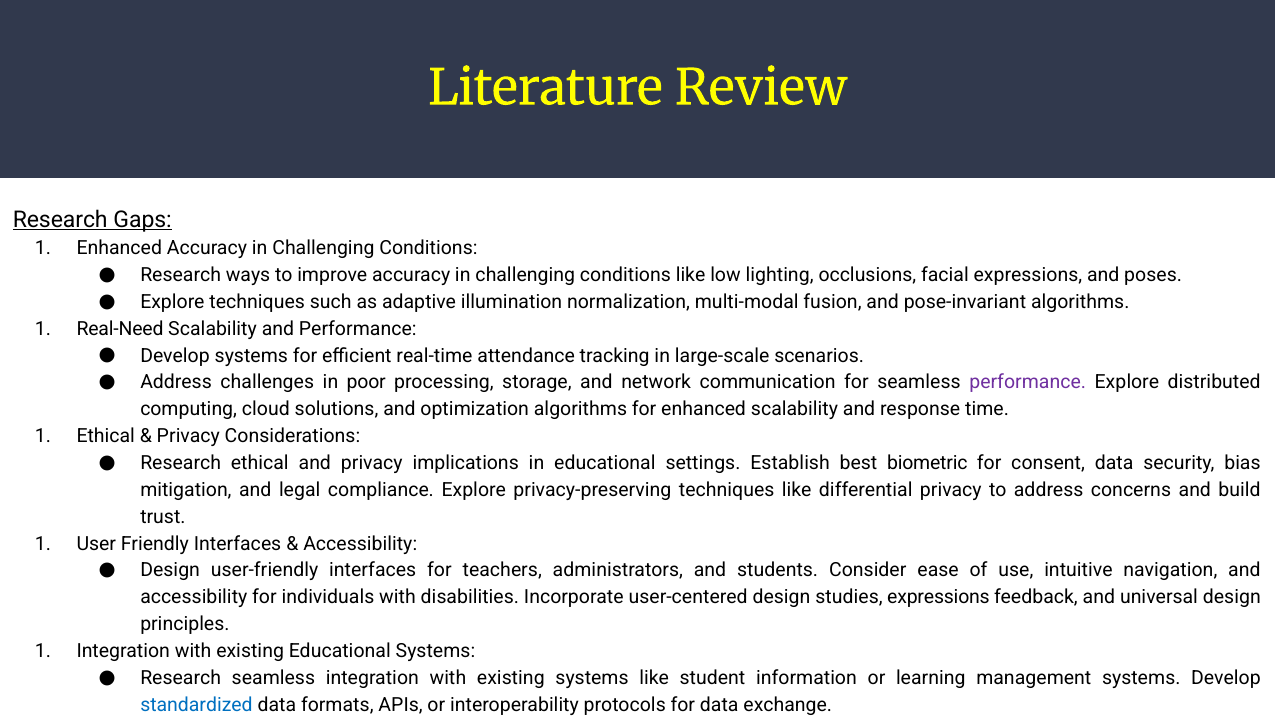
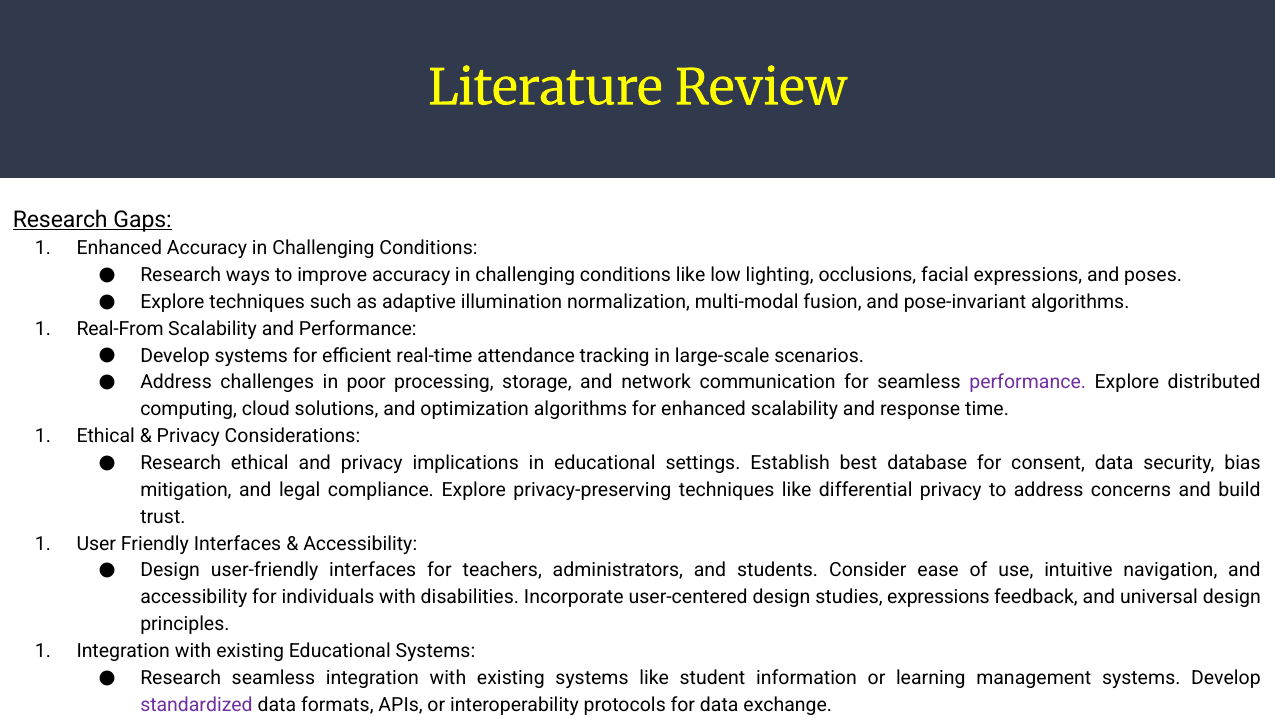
Real-Need: Real-Need -> Real-From (120, 329)
biometric: biometric -> database (927, 463)
standardized colour: blue -> purple (196, 705)
